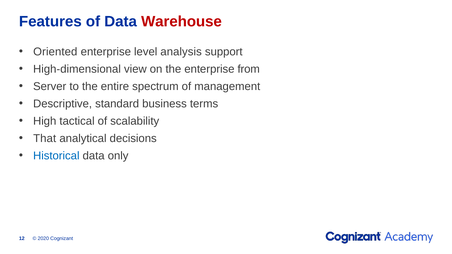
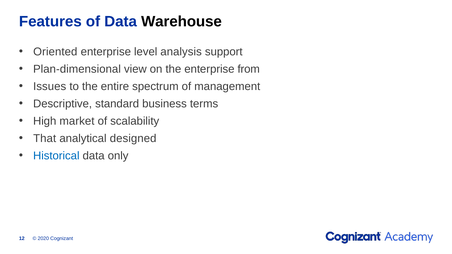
Warehouse colour: red -> black (181, 22)
High-dimensional: High-dimensional -> Plan-dimensional (77, 69)
Server: Server -> Issues (50, 86)
tactical: tactical -> market (77, 121)
decisions: decisions -> designed (133, 138)
